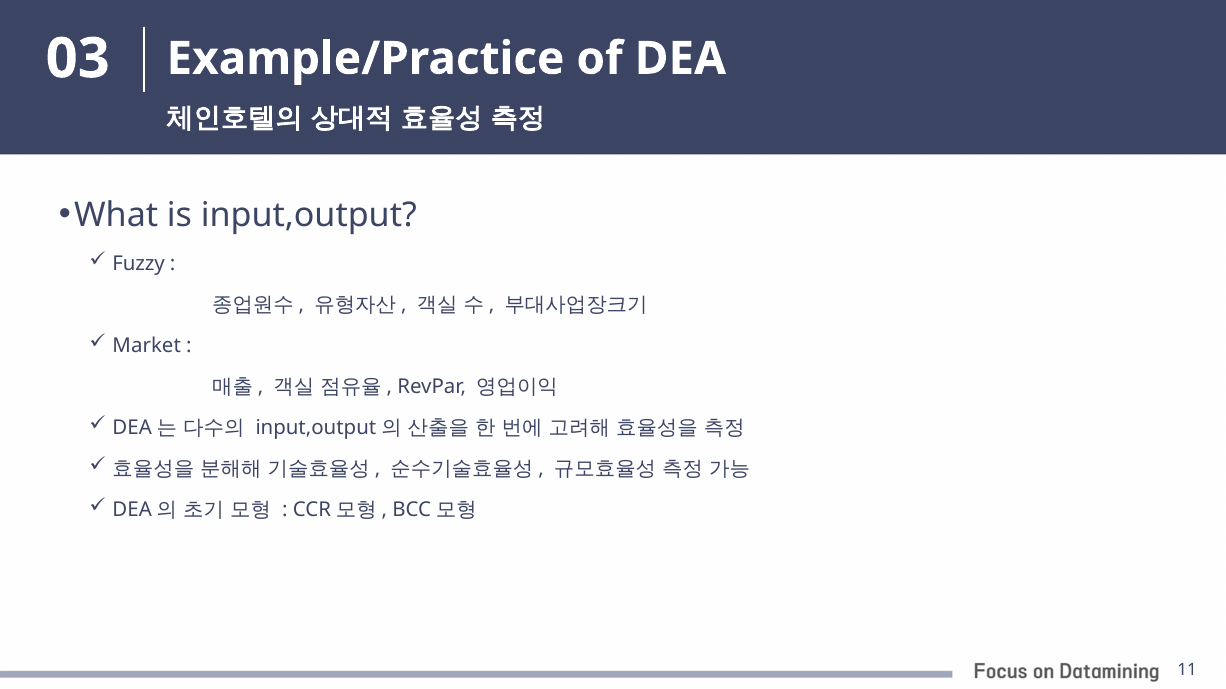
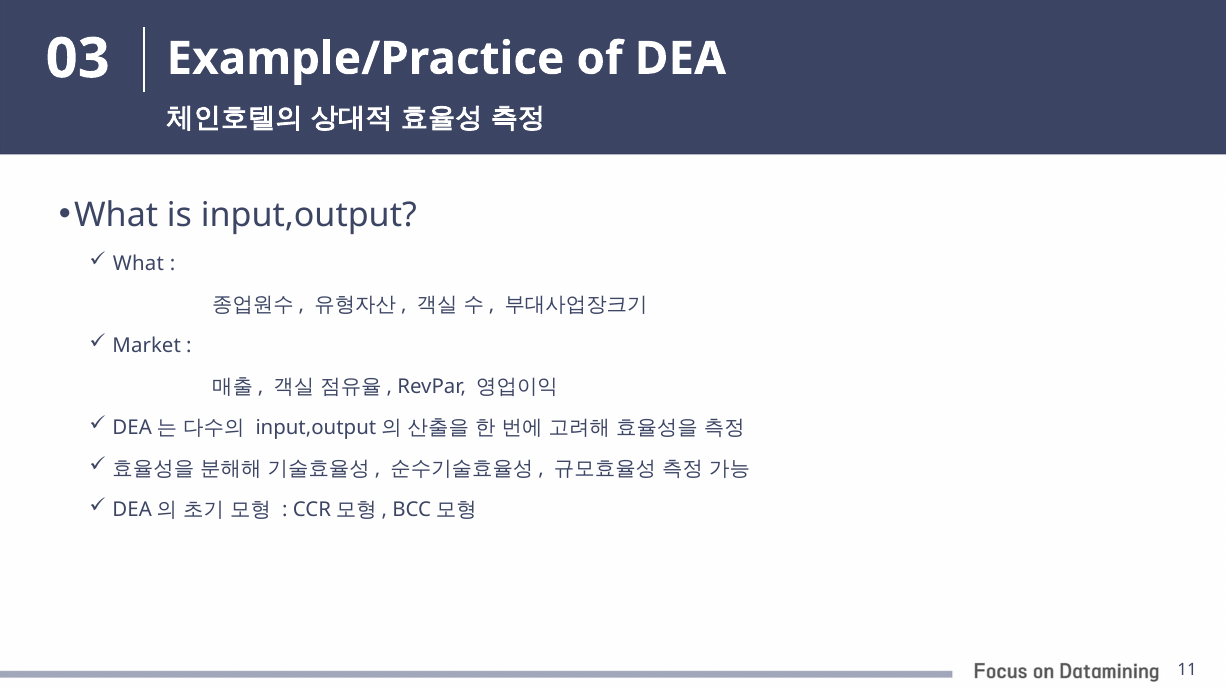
Fuzzy: Fuzzy -> What (138, 264)
